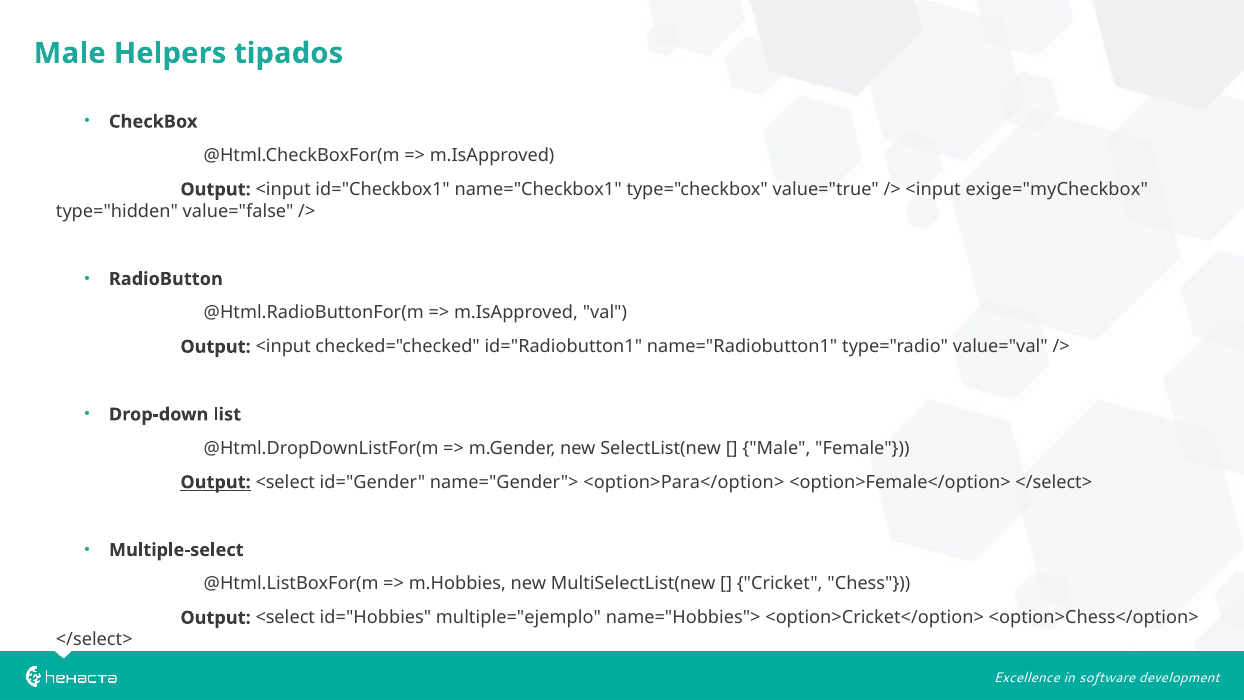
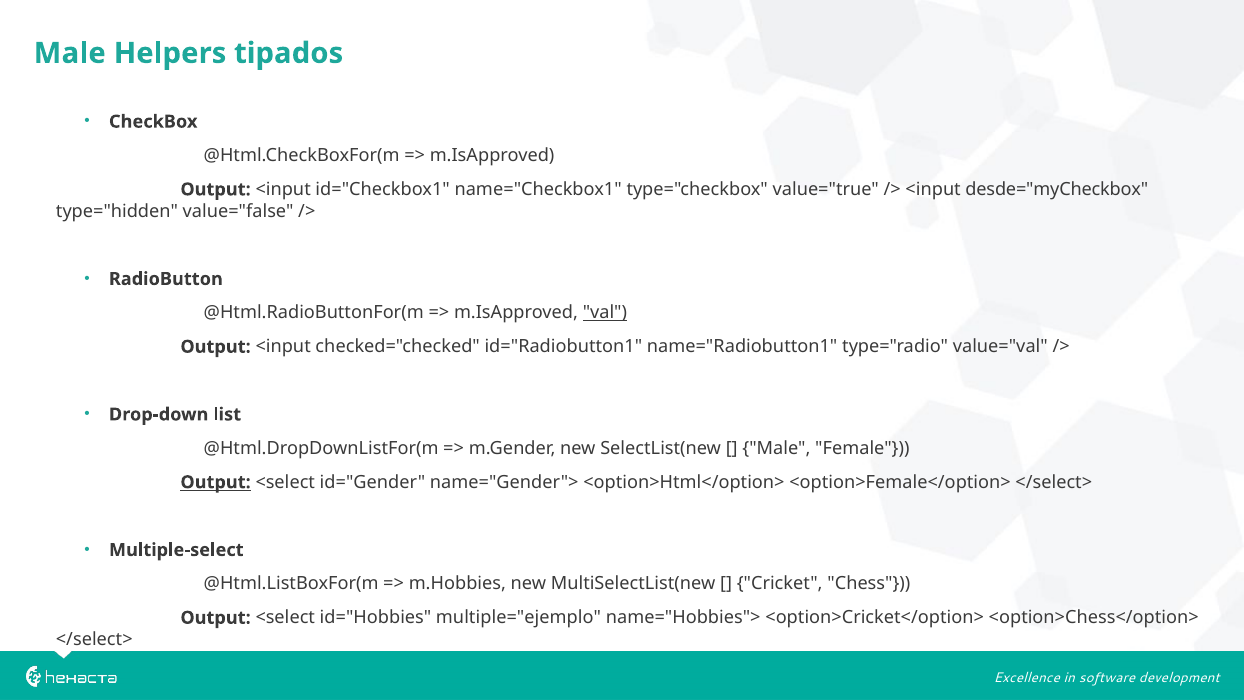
exige="myCheckbox: exige="myCheckbox -> desde="myCheckbox (1057, 189)
val underline: none -> present (605, 313)
<option>Para</option>: <option>Para</option> -> <option>Html</option> (684, 482)
